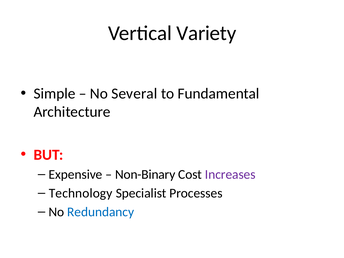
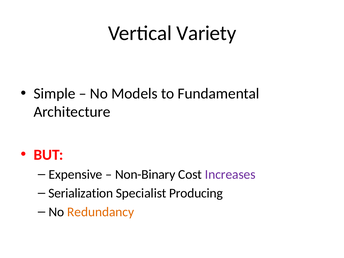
Several: Several -> Models (134, 94)
Technology: Technology -> Serialization (81, 193)
Processes: Processes -> Producing (196, 193)
Redundancy colour: blue -> orange (101, 212)
